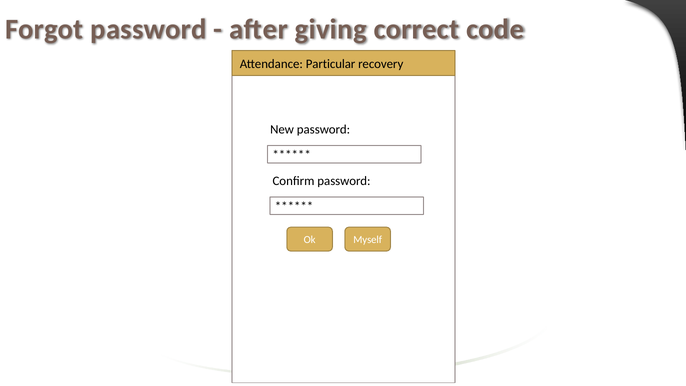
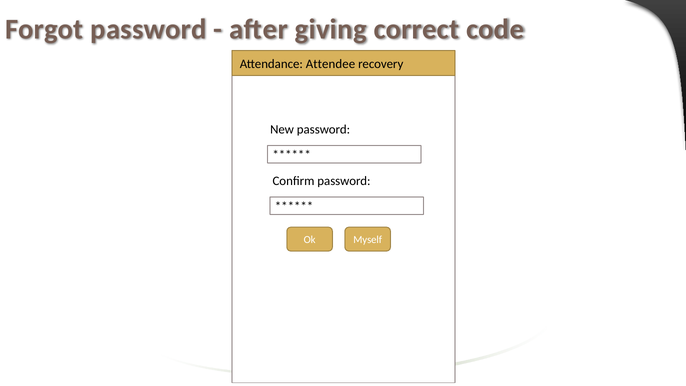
Particular: Particular -> Attendee (330, 64)
